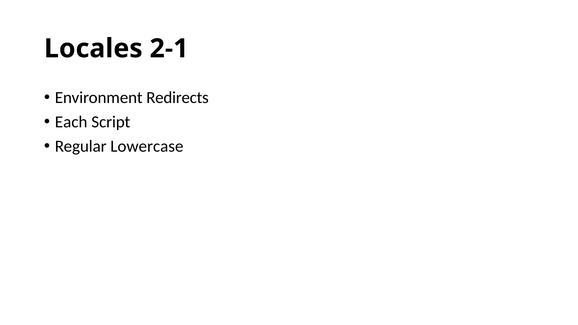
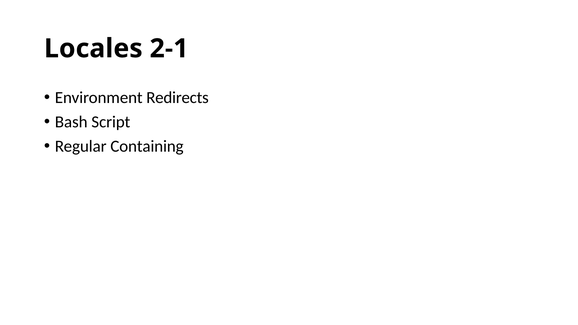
Each: Each -> Bash (71, 122)
Lowercase: Lowercase -> Containing (147, 146)
